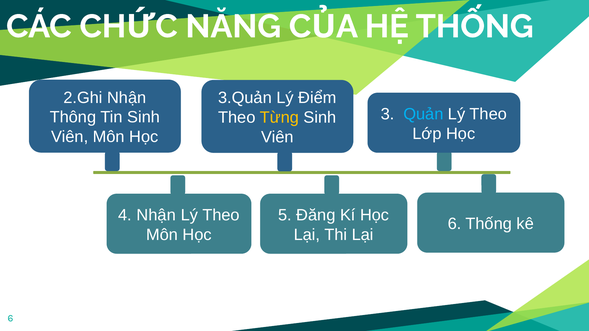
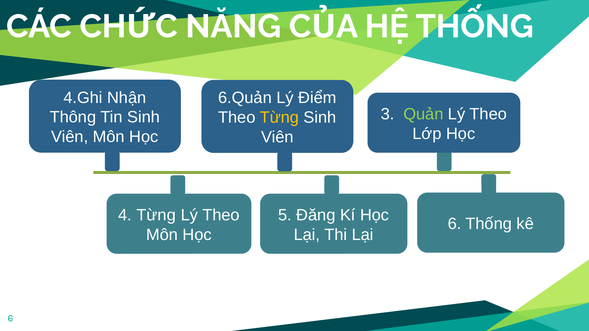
2.Ghi: 2.Ghi -> 4.Ghi (83, 98)
3.Quản: 3.Quản -> 6.Quản (245, 98)
Quản colour: light blue -> light green (423, 114)
4 Nhận: Nhận -> Từng (156, 215)
